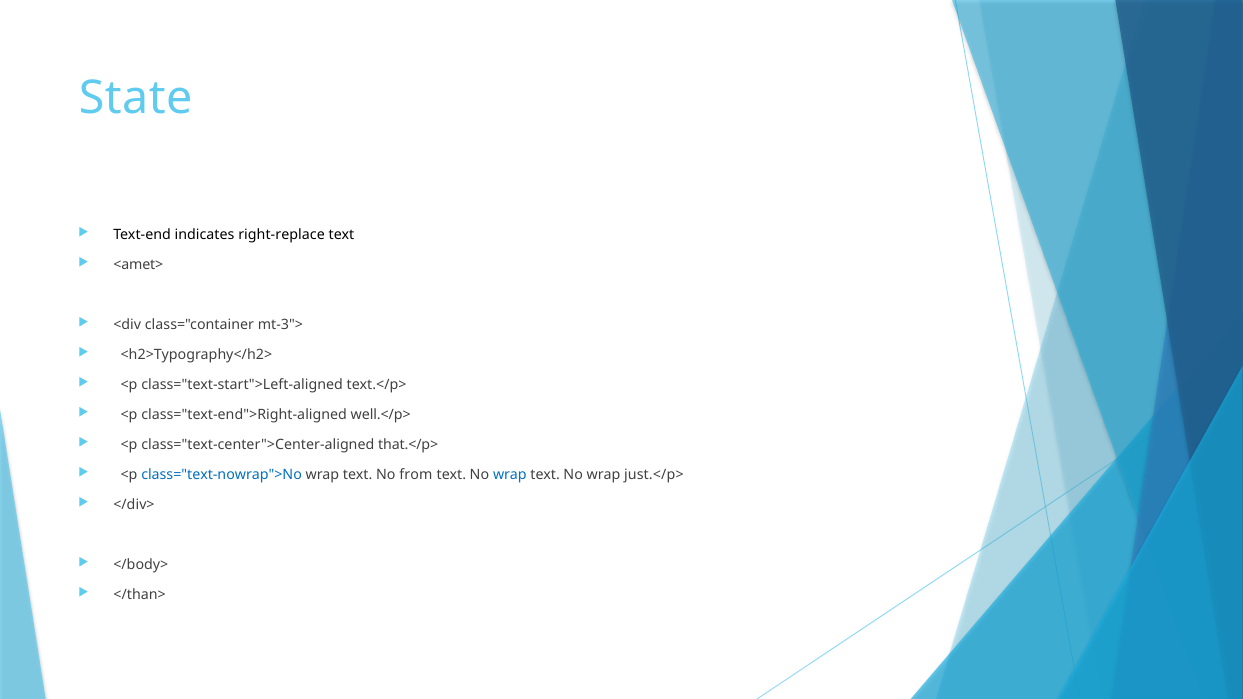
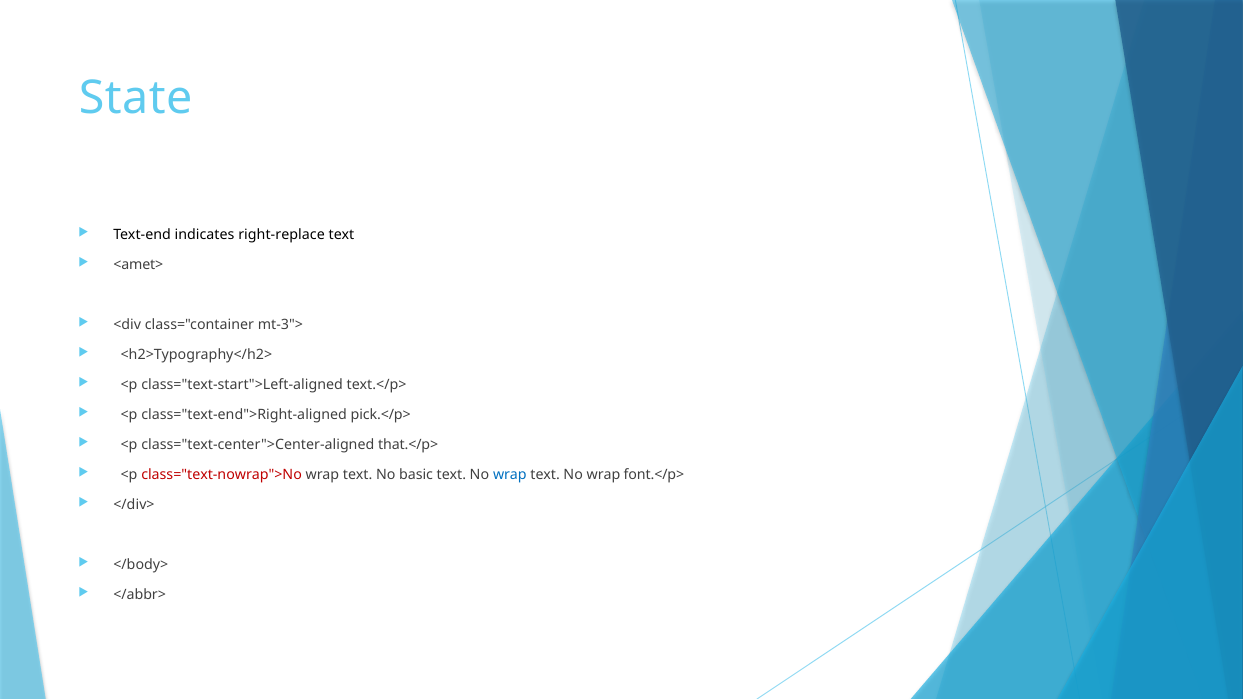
well.</p>: well.</p> -> pick.</p> (381, 415)
class="text-nowrap">No colour: blue -> red (222, 475)
from: from -> basic (416, 475)
just.</p>: just.</p> -> font.</p> (654, 475)
</than>: </than> -> </abbr> (140, 595)
